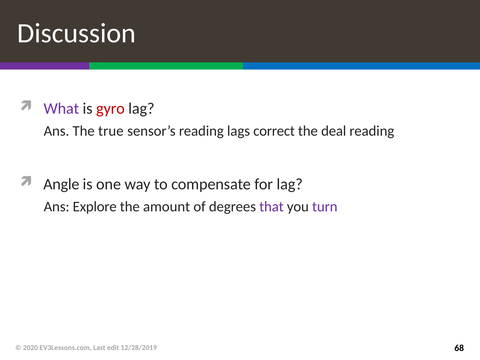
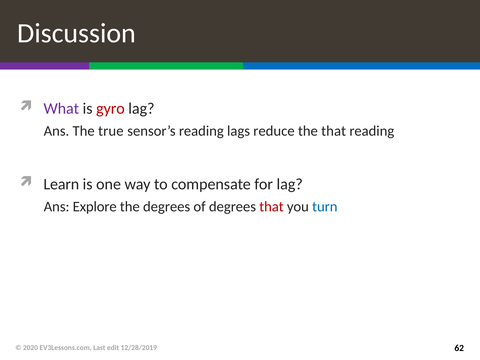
correct: correct -> reduce (274, 131)
the deal: deal -> that (334, 131)
Angle: Angle -> Learn (61, 184)
the amount: amount -> degrees (167, 207)
that colour: purple -> red (271, 207)
turn colour: purple -> blue (325, 207)
68: 68 -> 62 (459, 348)
